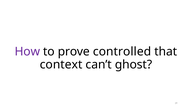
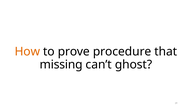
How colour: purple -> orange (27, 52)
controlled: controlled -> procedure (122, 52)
context: context -> missing (61, 65)
